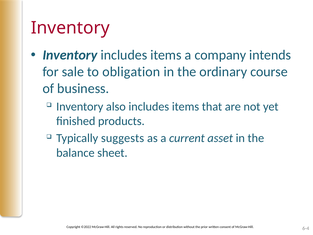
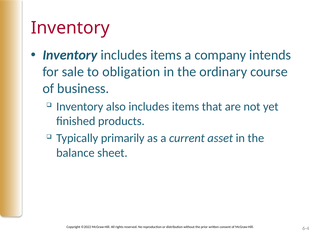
suggests: suggests -> primarily (123, 138)
